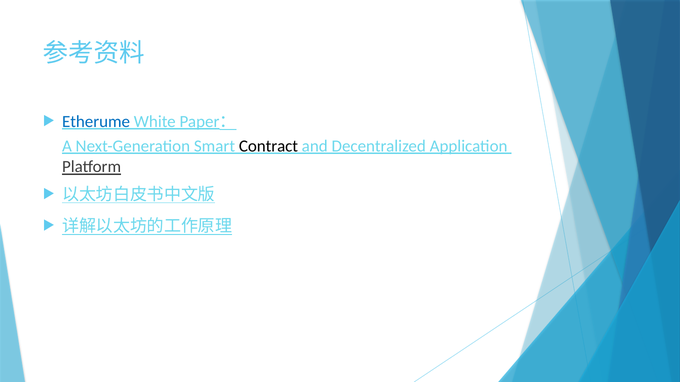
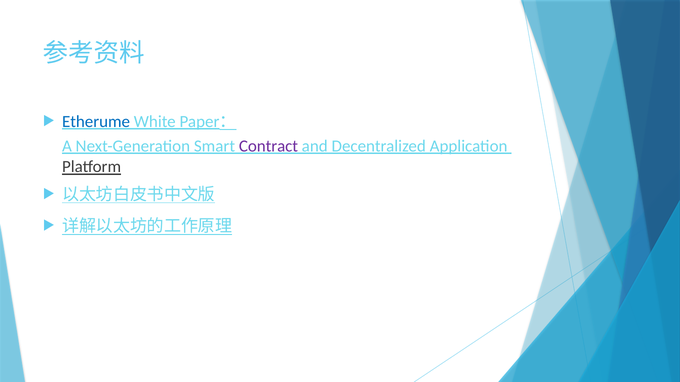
Contract colour: black -> purple (268, 146)
